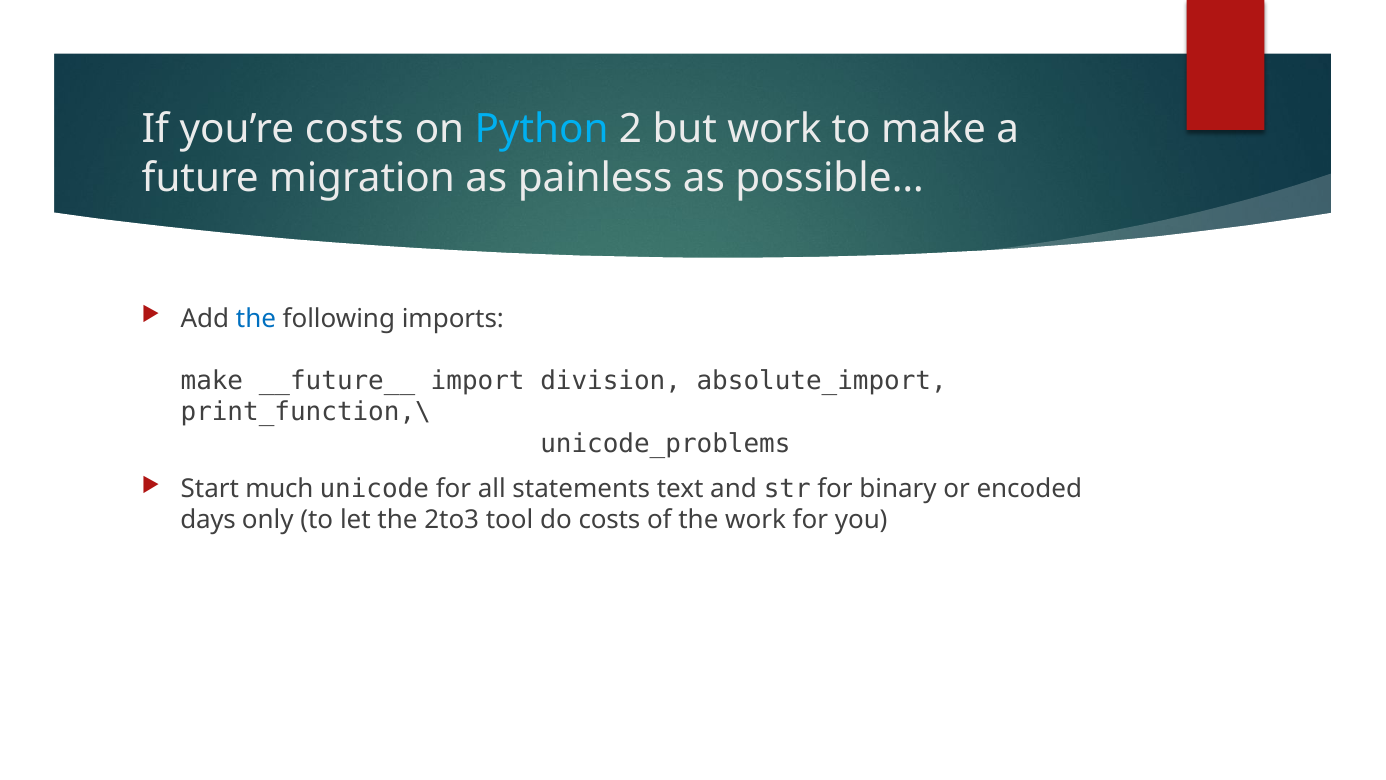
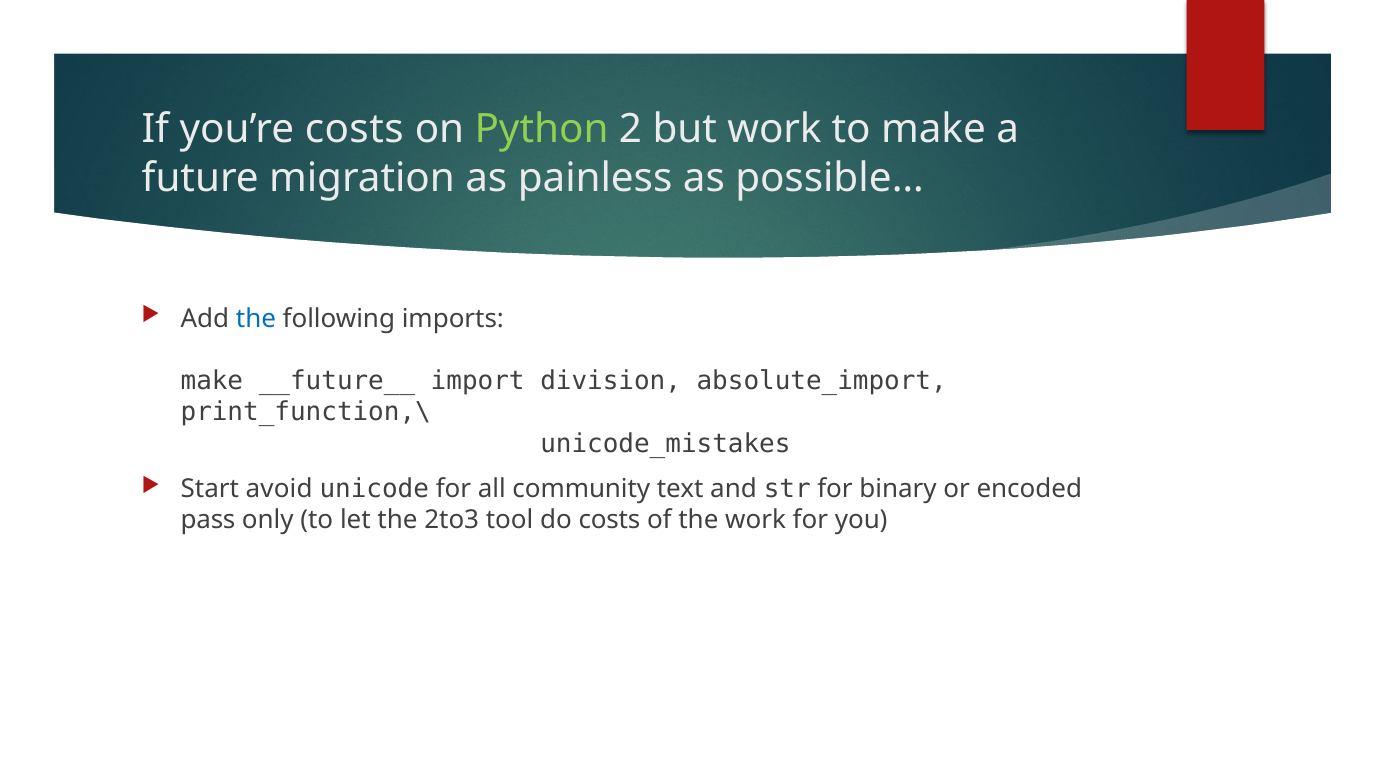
Python colour: light blue -> light green (542, 129)
unicode_problems: unicode_problems -> unicode_mistakes (665, 443)
much: much -> avoid (279, 489)
statements: statements -> community (581, 489)
days: days -> pass (208, 520)
